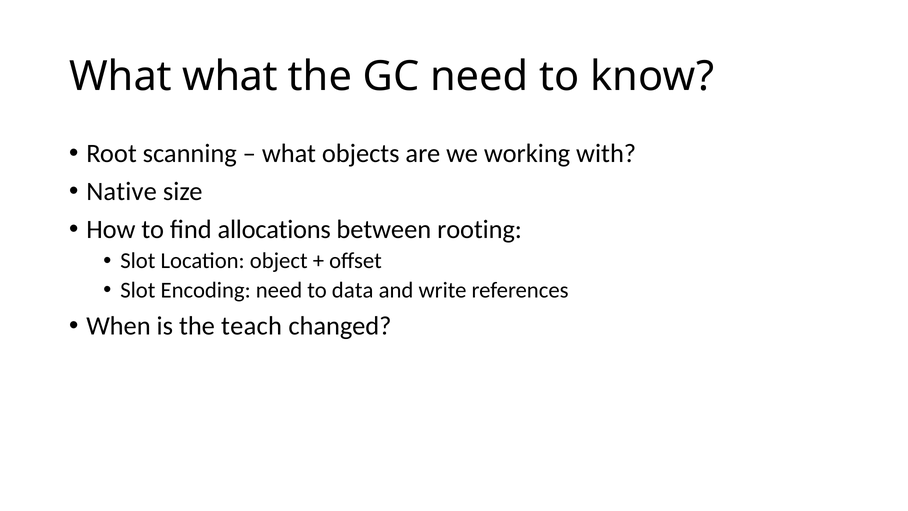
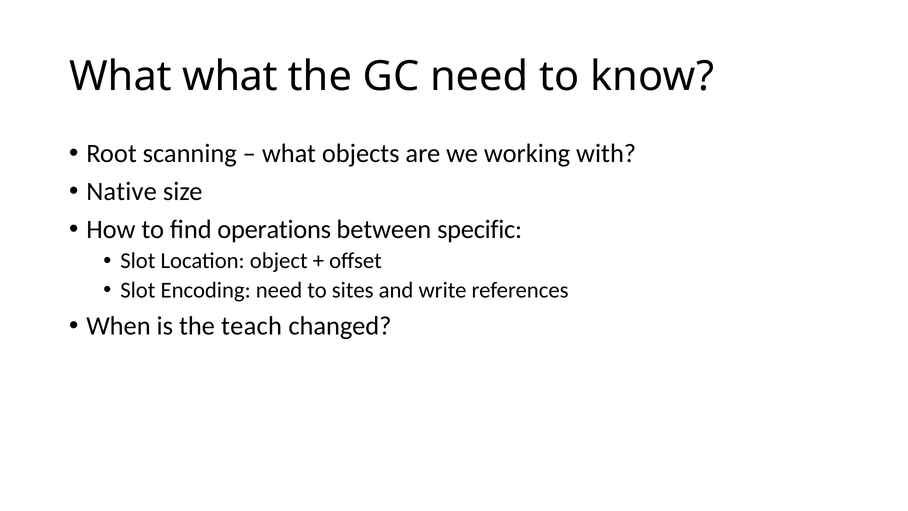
allocations: allocations -> operations (274, 229)
rooting: rooting -> specific (480, 229)
data: data -> sites (353, 290)
